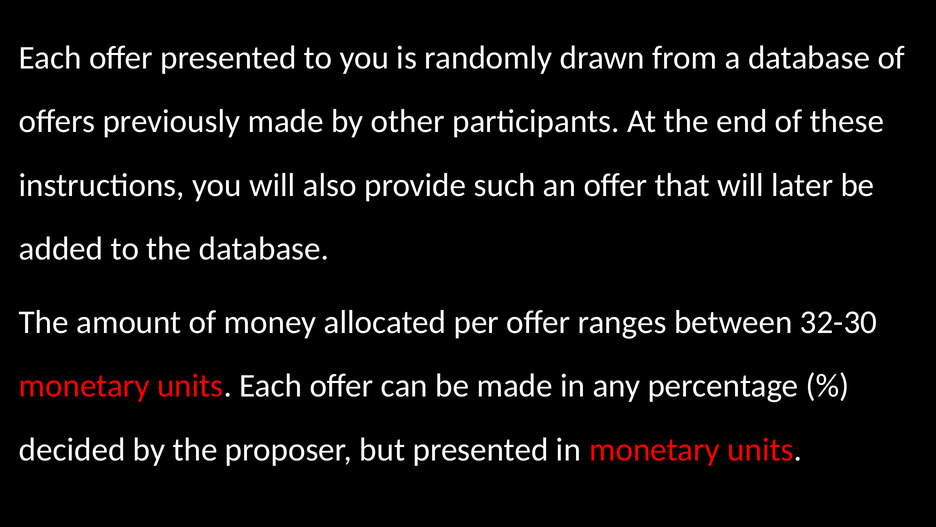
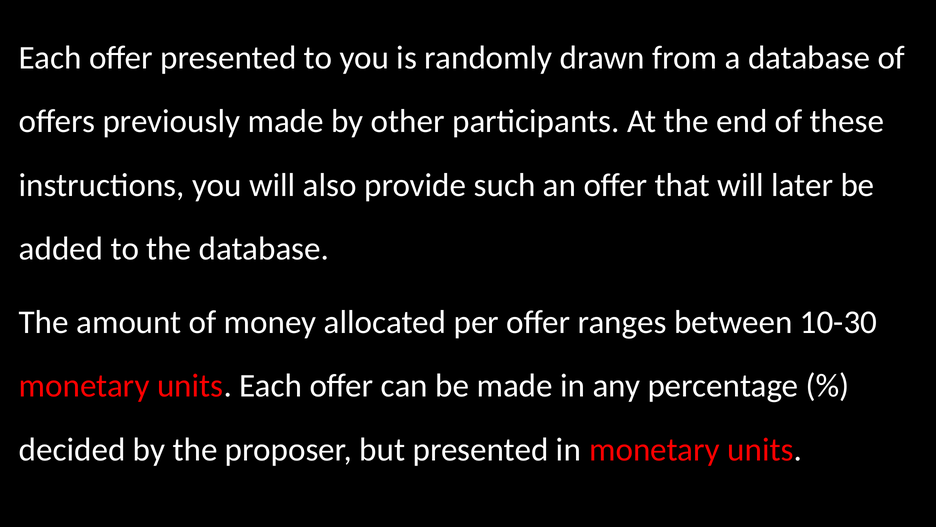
32-30: 32-30 -> 10-30 (838, 322)
